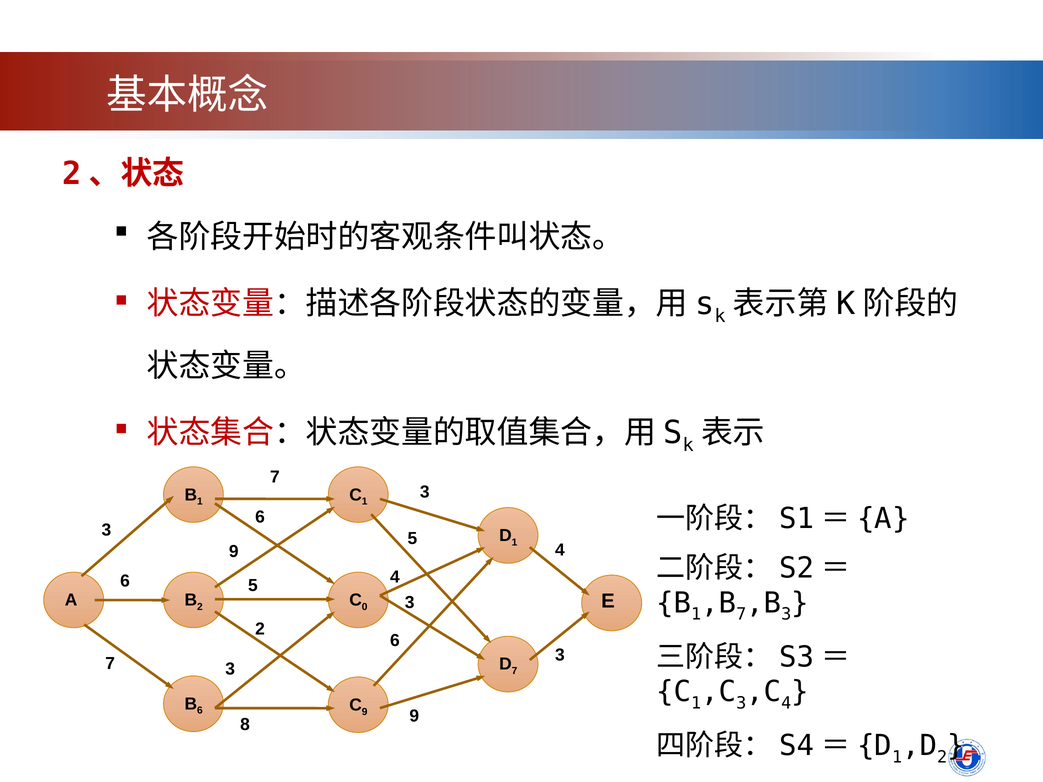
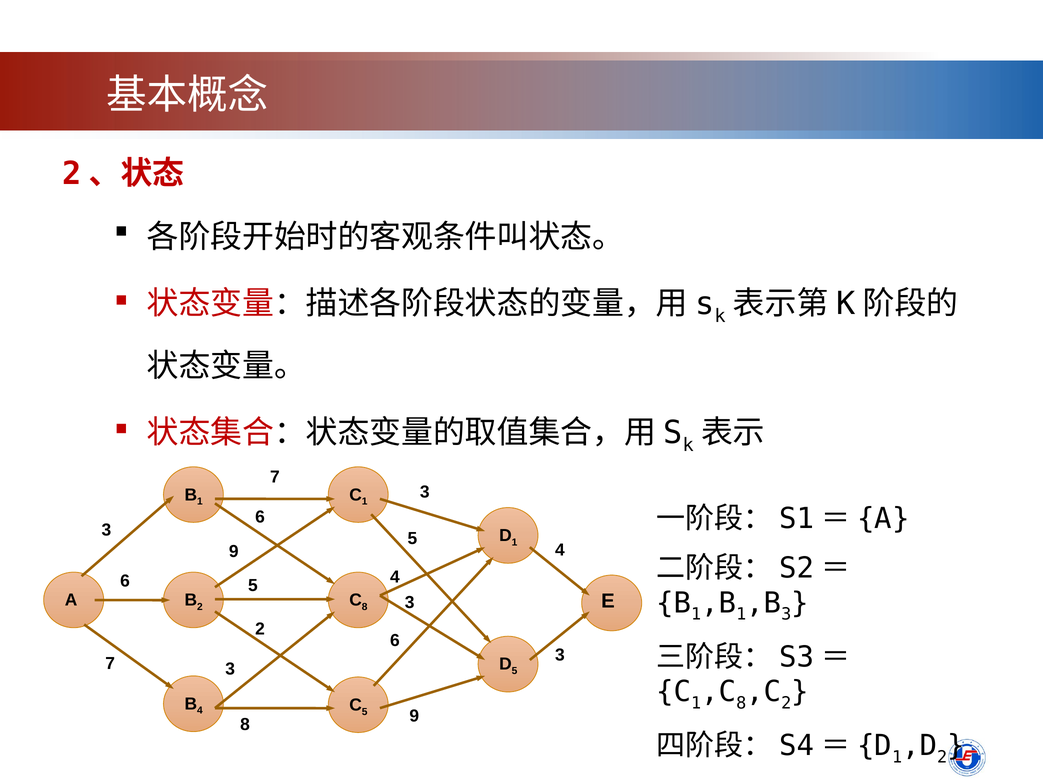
7: 7 -> 1 (741, 614)
0: 0 -> 8 (365, 607)
7: 7 -> 5 (515, 671)
3: 3 -> 8 (741, 703)
4: 4 -> 2 (786, 703)
6: 6 -> 4 (200, 711)
9: 9 -> 5 (365, 712)
